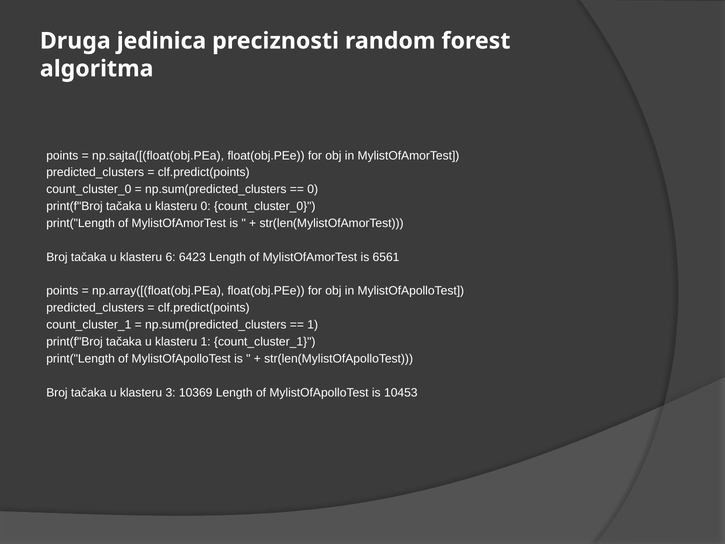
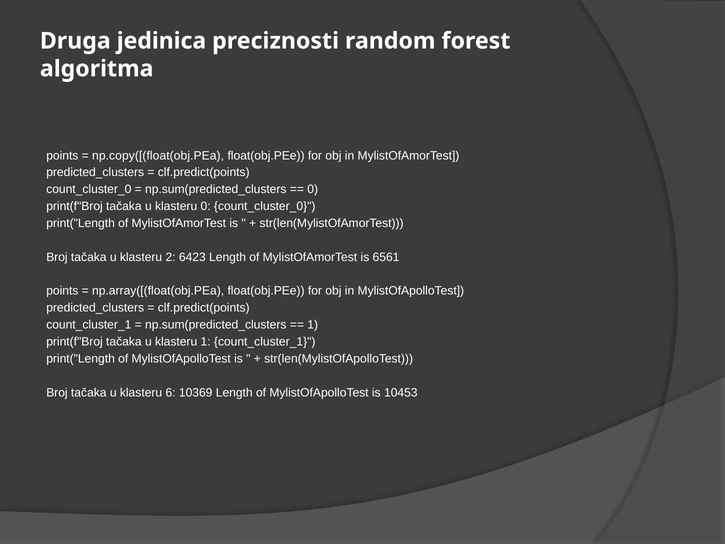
np.sajta([(float(obj.PEa: np.sajta([(float(obj.PEa -> np.copy([(float(obj.PEa (158, 155)
6: 6 -> 2 (171, 257)
3: 3 -> 6 (171, 392)
